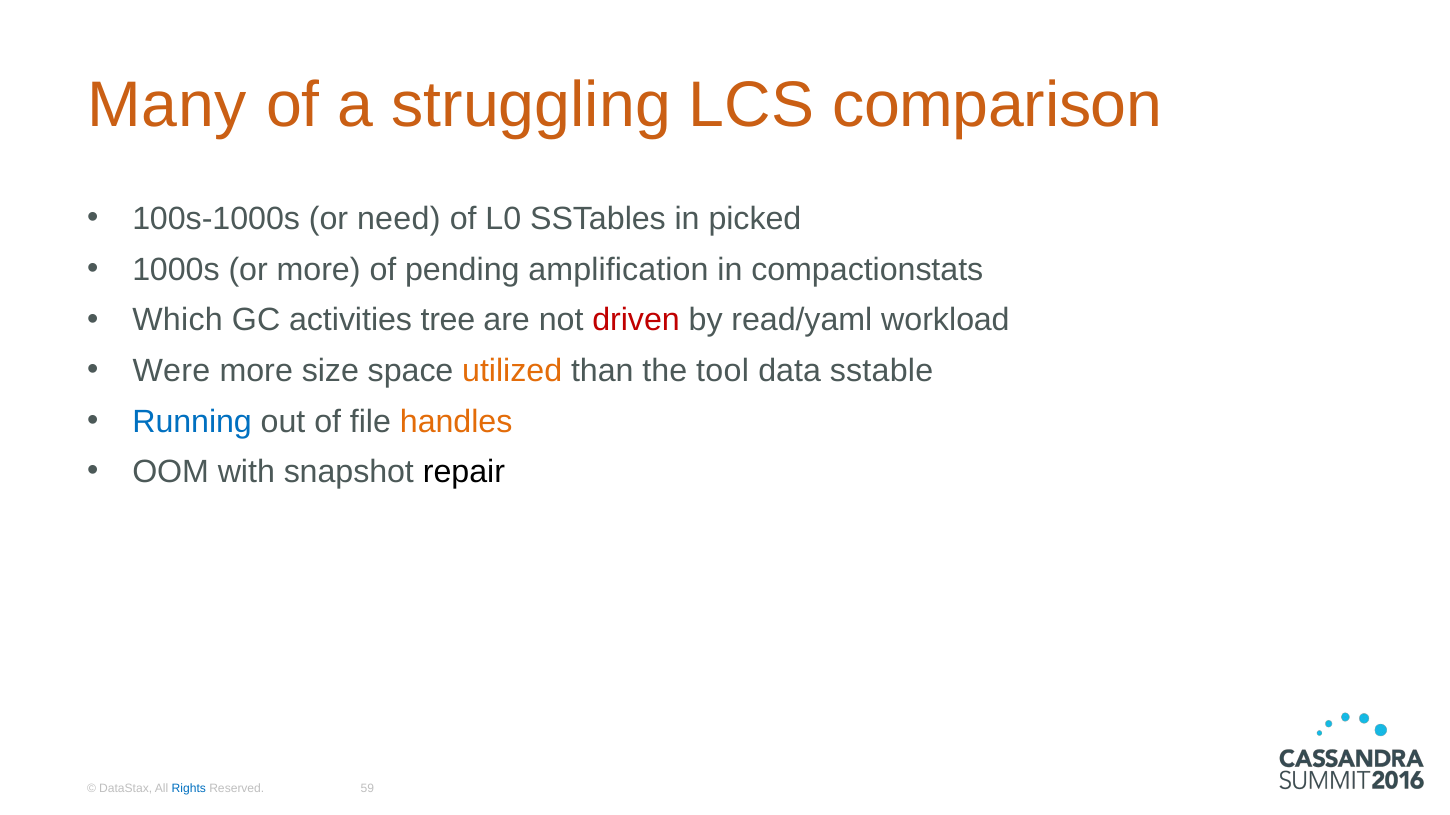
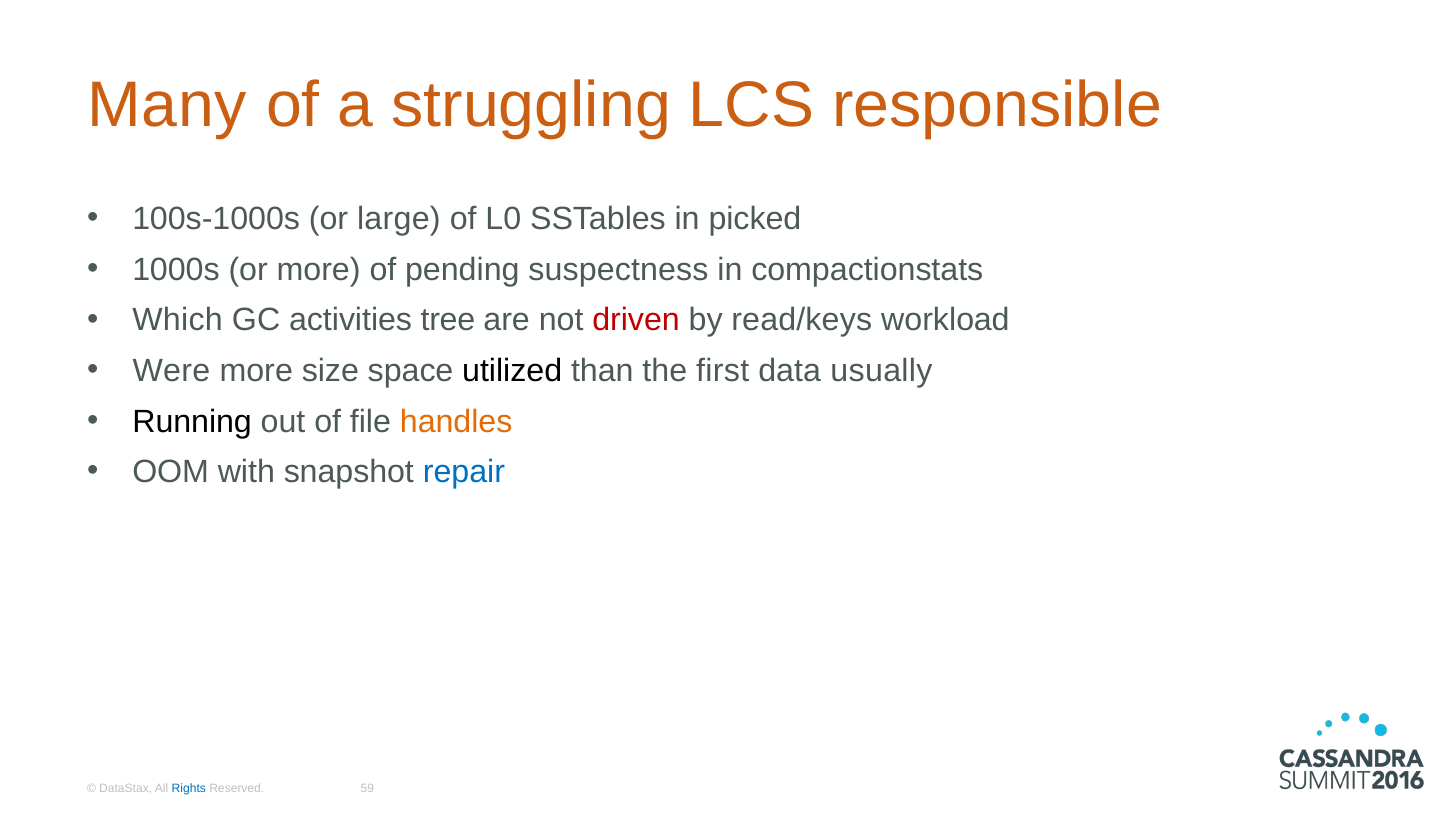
comparison: comparison -> responsible (997, 105)
need: need -> large (399, 219)
amplification: amplification -> suspectness (618, 270)
read/yaml: read/yaml -> read/keys (802, 320)
utilized colour: orange -> black (512, 371)
tool: tool -> first (723, 371)
sstable: sstable -> usually (881, 371)
Running colour: blue -> black (192, 422)
repair colour: black -> blue (464, 473)
